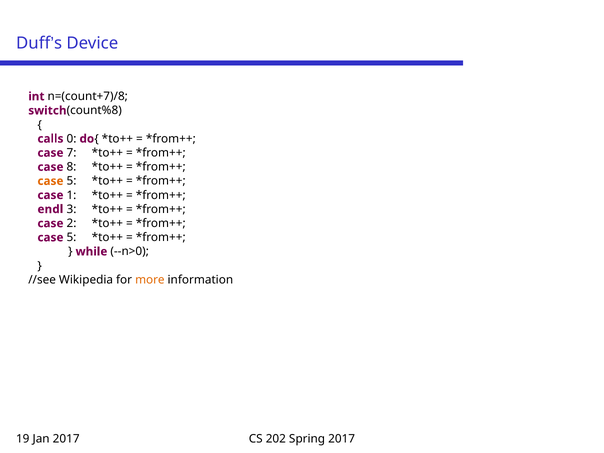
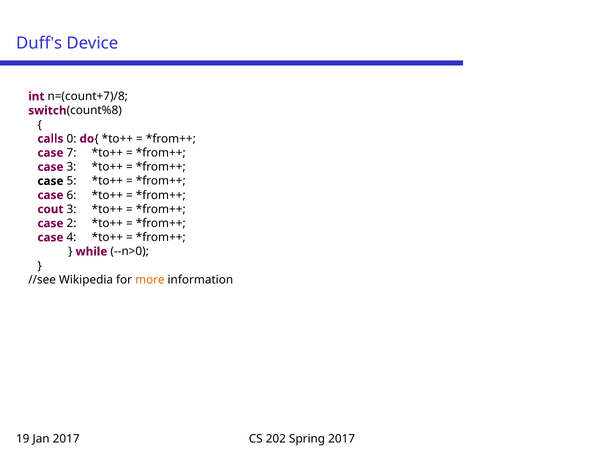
case 8: 8 -> 3 (71, 167)
case colour: orange -> black (50, 181)
1: 1 -> 6 (71, 195)
endl: endl -> cout (50, 209)
5: 5 -> 4 (71, 237)
